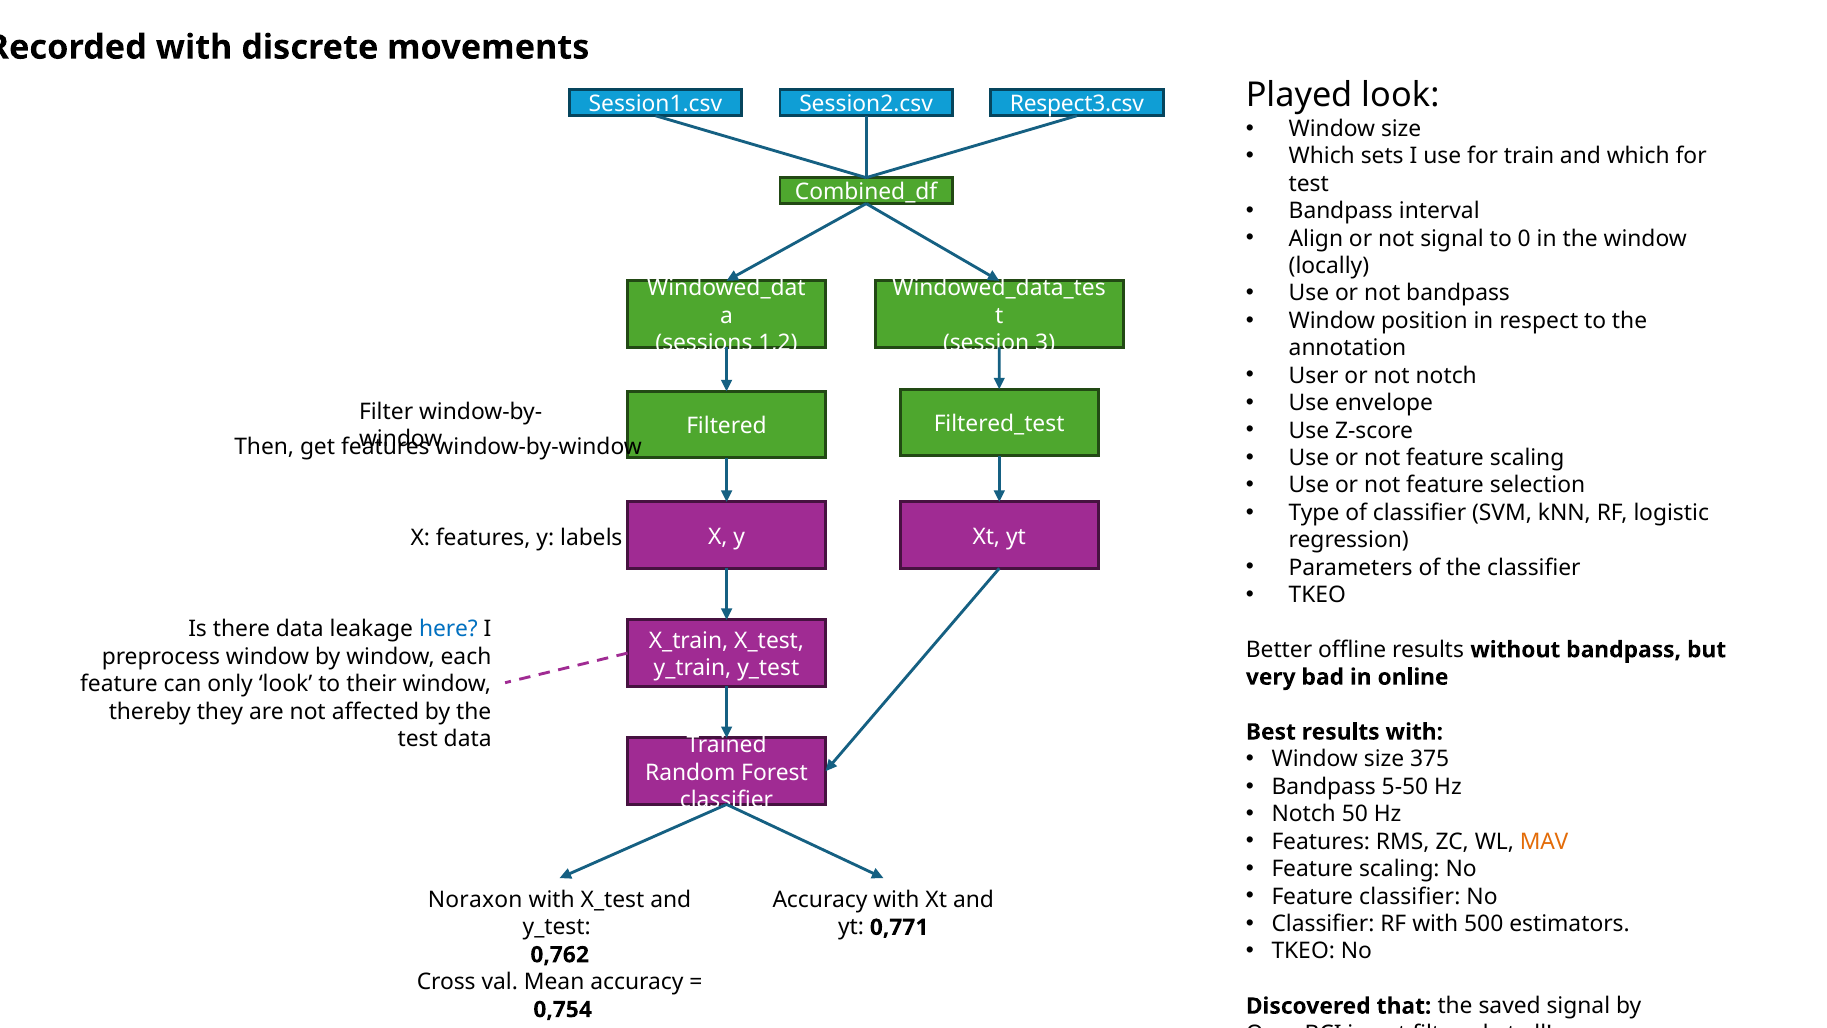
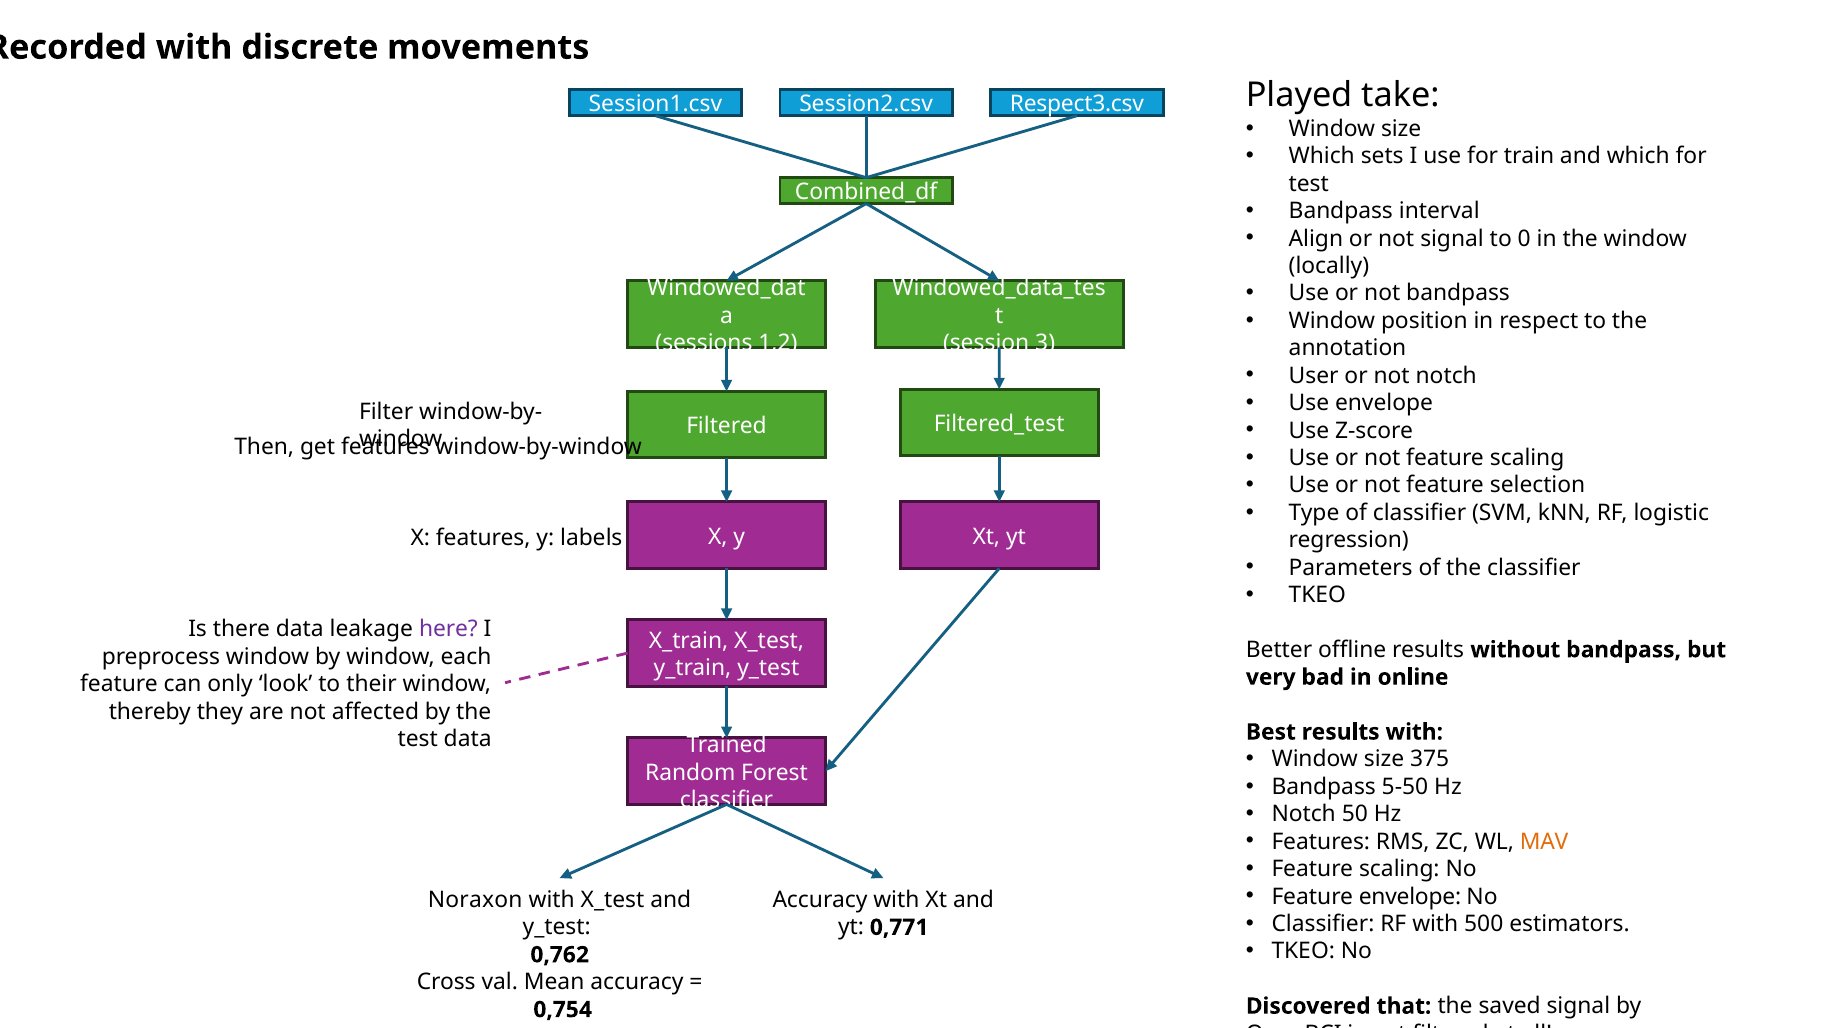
Played look: look -> take (1400, 95)
here colour: blue -> purple (448, 629)
Feature classifier: classifier -> envelope (1410, 896)
